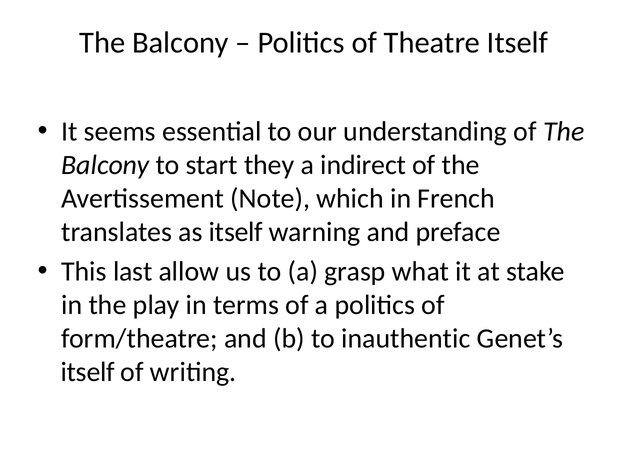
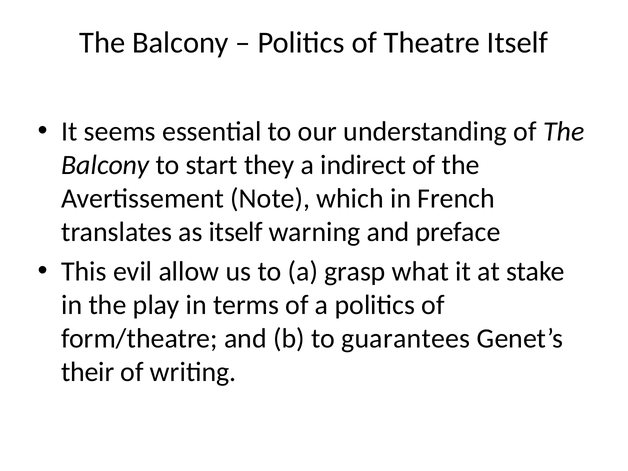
last: last -> evil (133, 271)
inauthentic: inauthentic -> guarantees (406, 338)
itself: itself -> their (88, 372)
